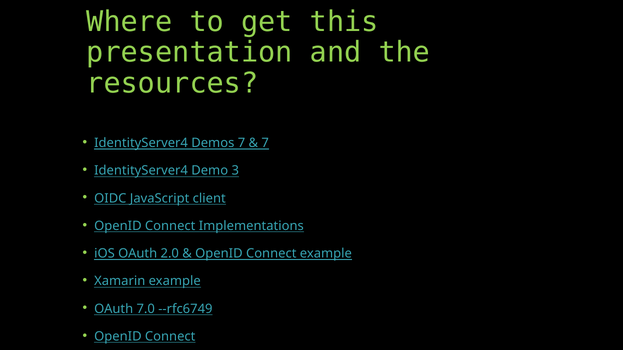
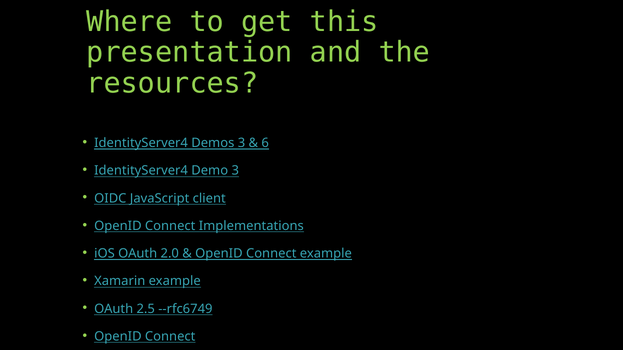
Demos 7: 7 -> 3 (241, 143)
7: 7 -> 6 (265, 143)
7.0: 7.0 -> 2.5 (146, 309)
